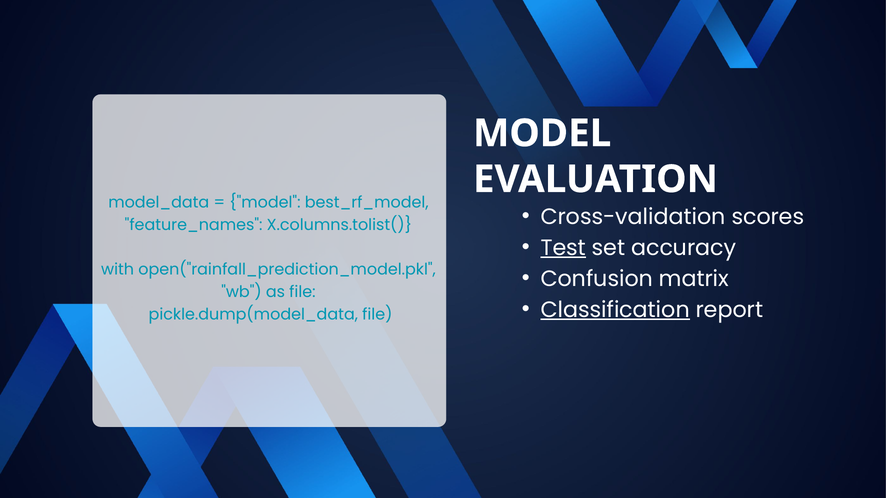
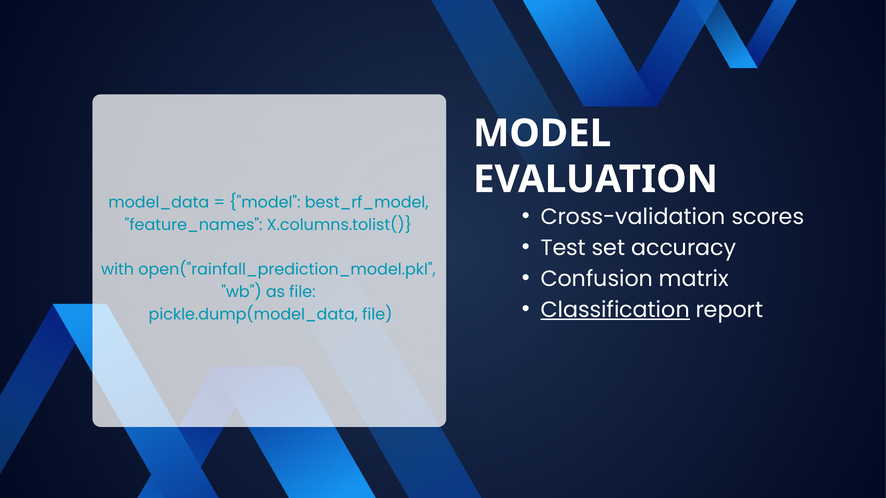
Test underline: present -> none (563, 248)
